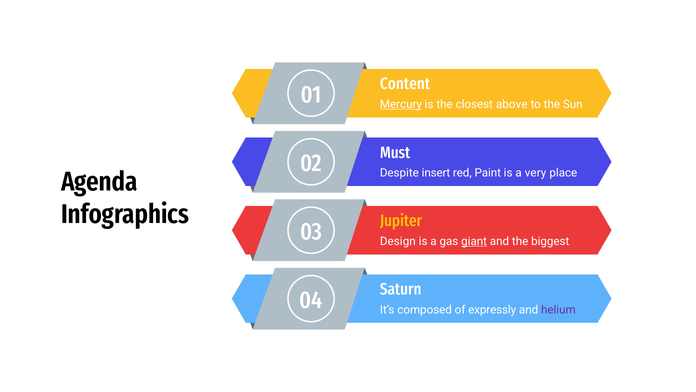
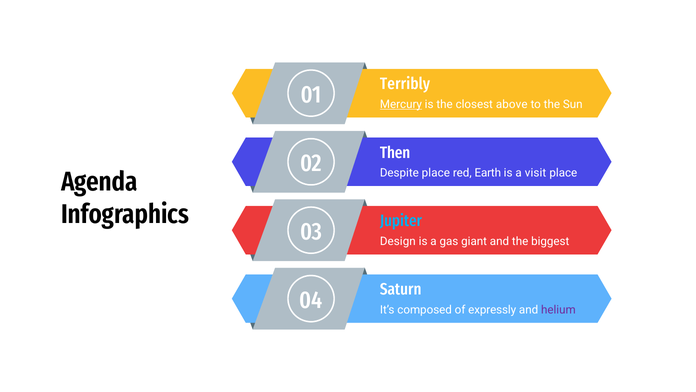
Content: Content -> Terribly (405, 84)
Must: Must -> Then (395, 152)
Despite insert: insert -> place (436, 173)
Paint: Paint -> Earth (488, 173)
very: very -> visit (536, 173)
Jupiter colour: yellow -> light blue (401, 221)
giant underline: present -> none (474, 241)
